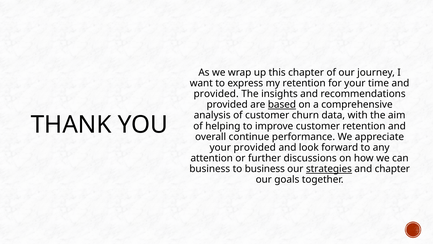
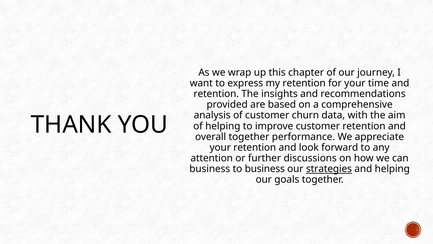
provided: provided -> retention (216, 94)
based underline: present -> none (282, 104)
overall continue: continue -> together (249, 137)
your provided: provided -> retention (255, 147)
and chapter: chapter -> helping (392, 169)
